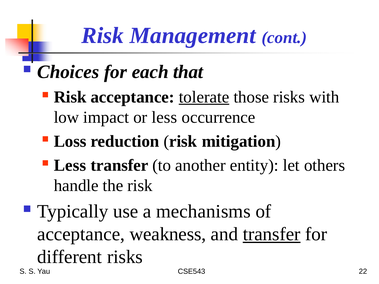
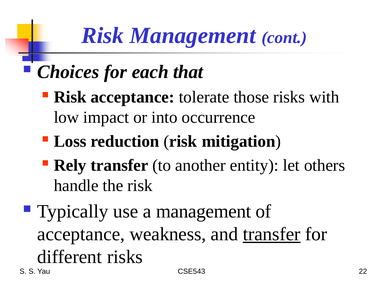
tolerate underline: present -> none (204, 97)
or less: less -> into (164, 117)
Less: Less -> Rely (70, 166)
a mechanisms: mechanisms -> management (204, 212)
